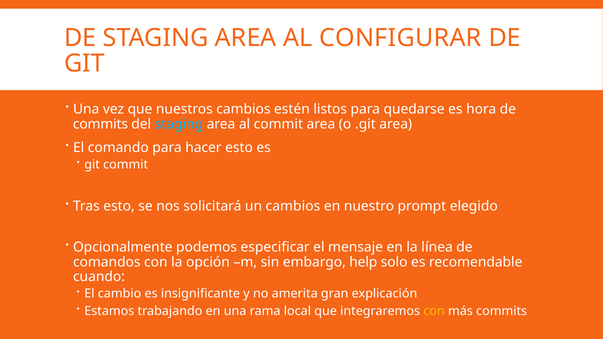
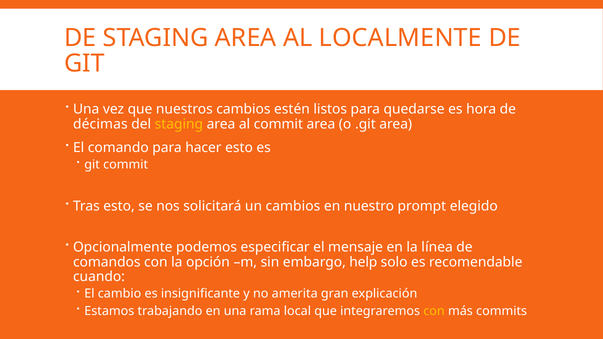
CONFIGURAR: CONFIGURAR -> LOCALMENTE (400, 38)
commits: commits -> décimas (100, 124)
staging colour: light blue -> yellow (179, 124)
